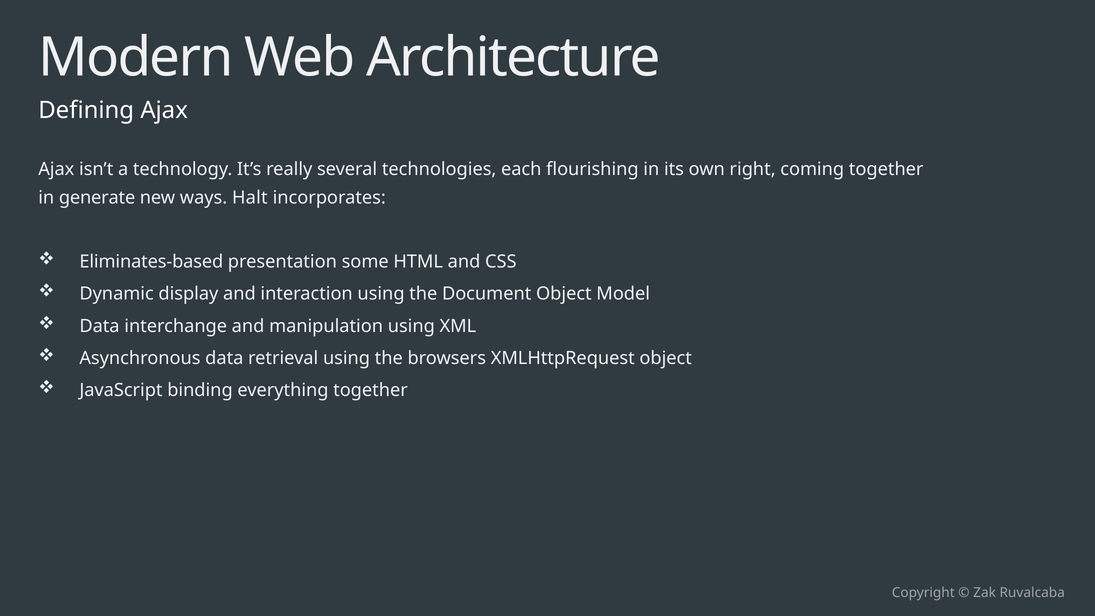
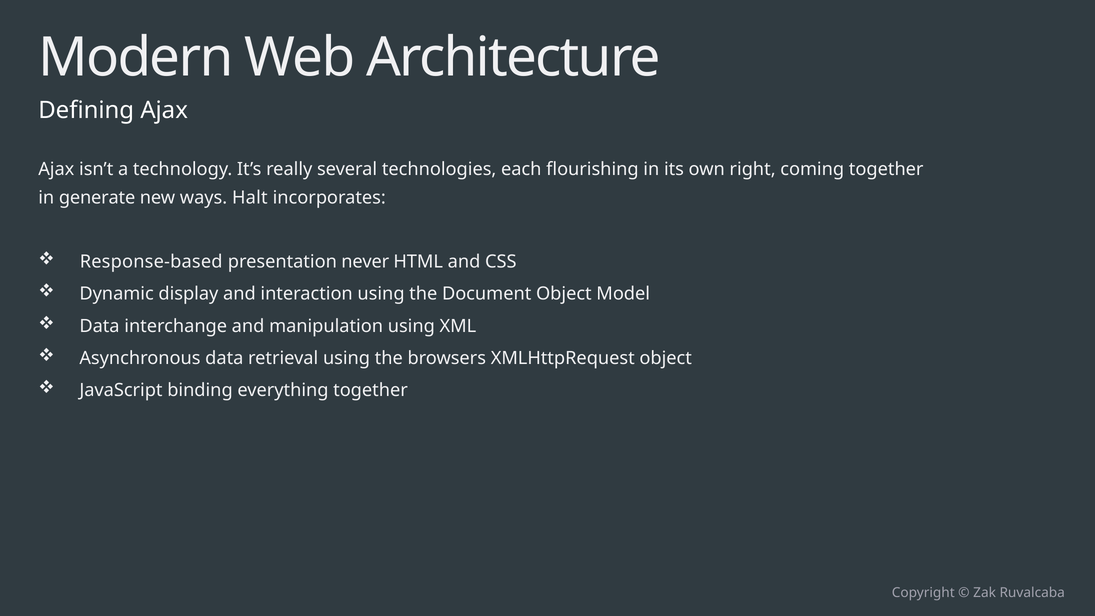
Eliminates-based: Eliminates-based -> Response-based (151, 262)
some: some -> never (365, 262)
